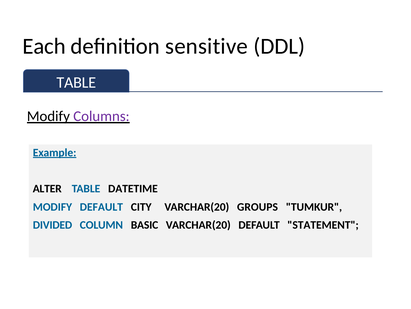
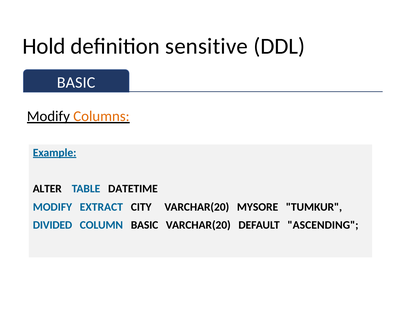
Each: Each -> Hold (44, 46)
TABLE: TABLE -> BASIC (76, 82)
Columns colour: purple -> orange (101, 116)
MODIFY DEFAULT: DEFAULT -> EXTRACT (101, 206)
GROUPS: GROUPS -> MYSORE (258, 206)
STATEMENT: STATEMENT -> ASCENDING (323, 224)
